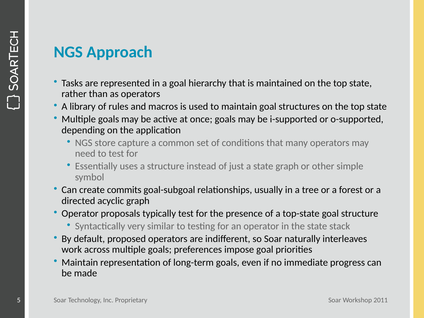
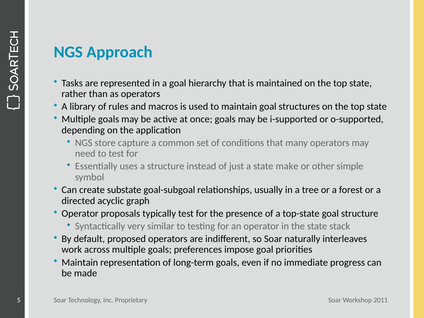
state graph: graph -> make (287, 166)
commits: commits -> substate (124, 190)
